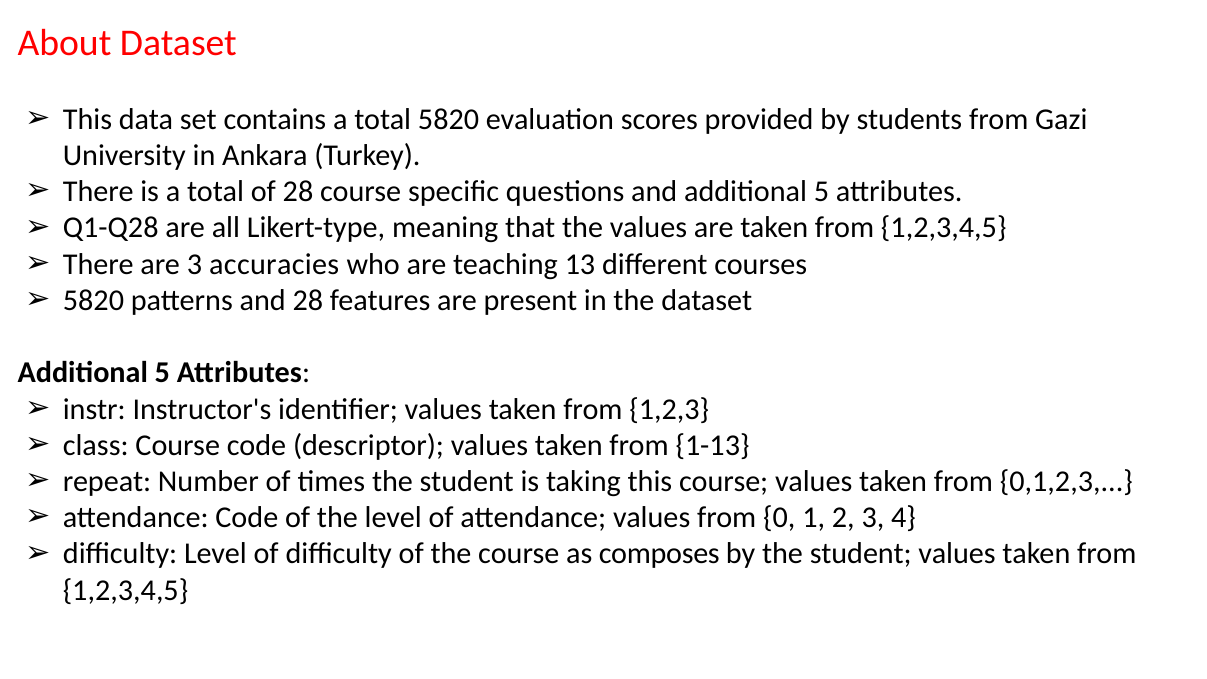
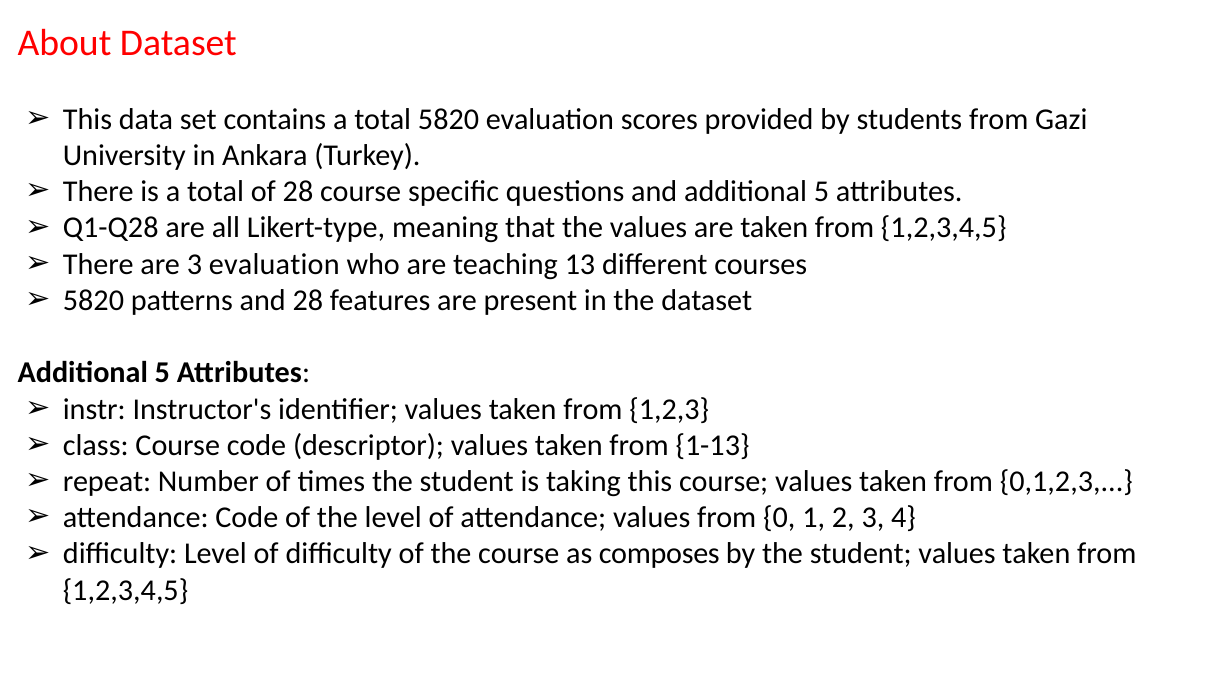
3 accuracies: accuracies -> evaluation (274, 264)
